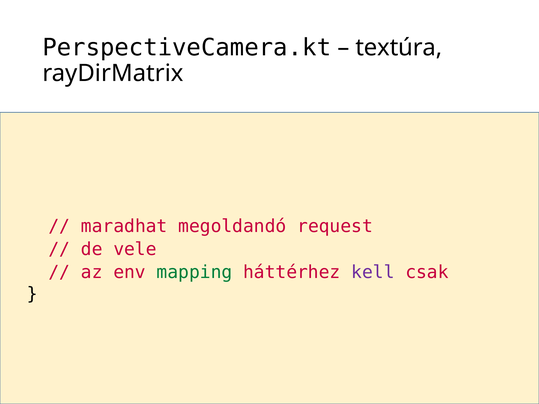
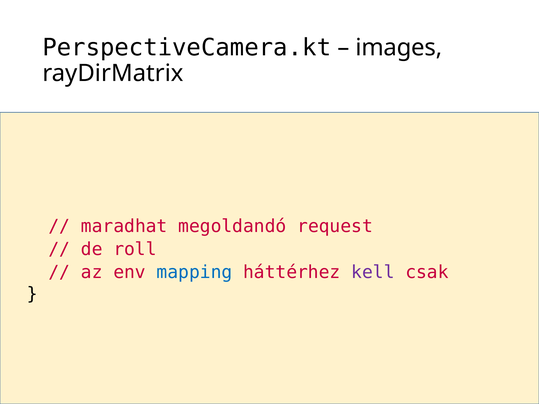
textúra: textúra -> images (399, 47)
vele: vele -> roll (135, 249)
mapping colour: green -> blue (194, 273)
